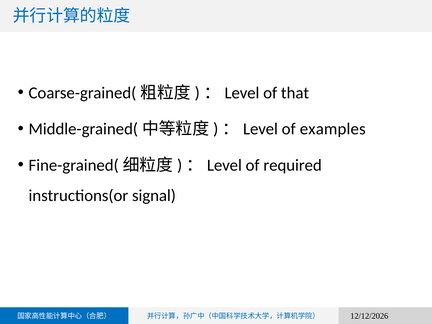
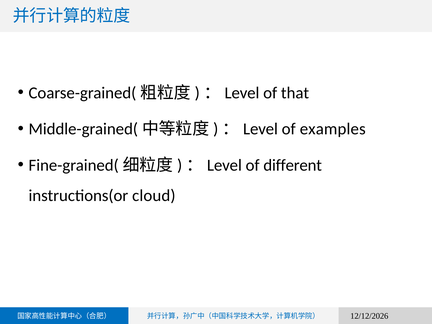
required: required -> different (293, 165)
signal: signal -> cloud (154, 196)
